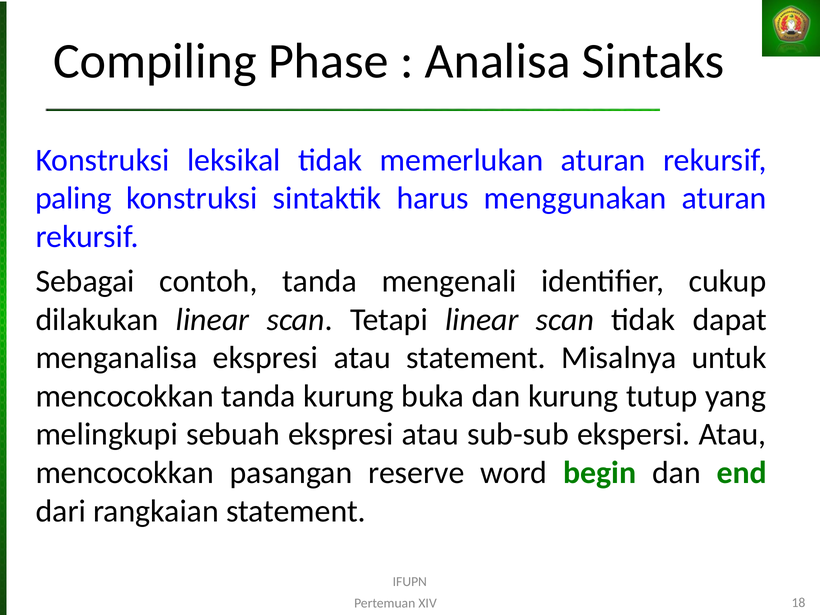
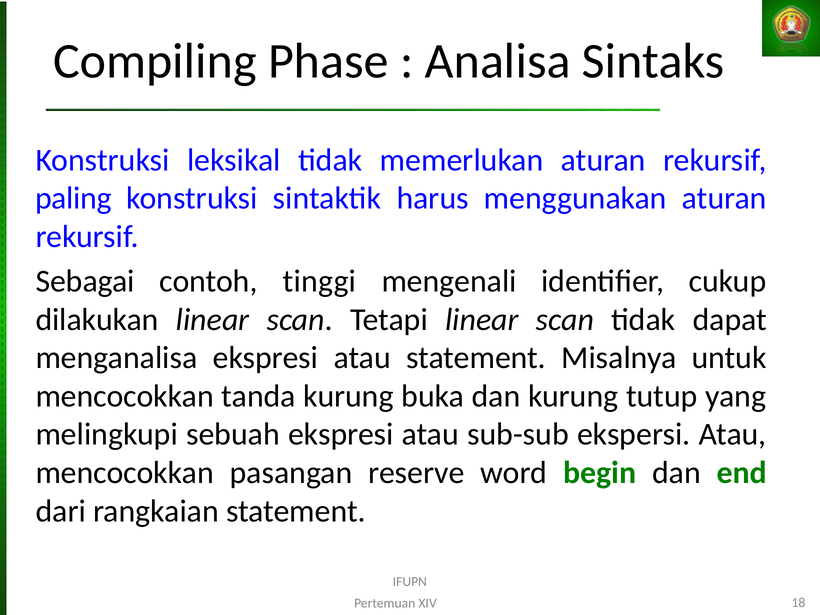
contoh tanda: tanda -> tinggi (319, 281)
